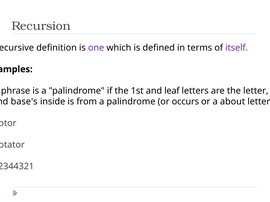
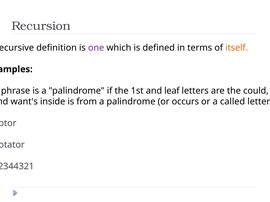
itself colour: purple -> orange (237, 48)
the letter: letter -> could (256, 91)
base's: base's -> want's (24, 102)
about: about -> called (233, 102)
